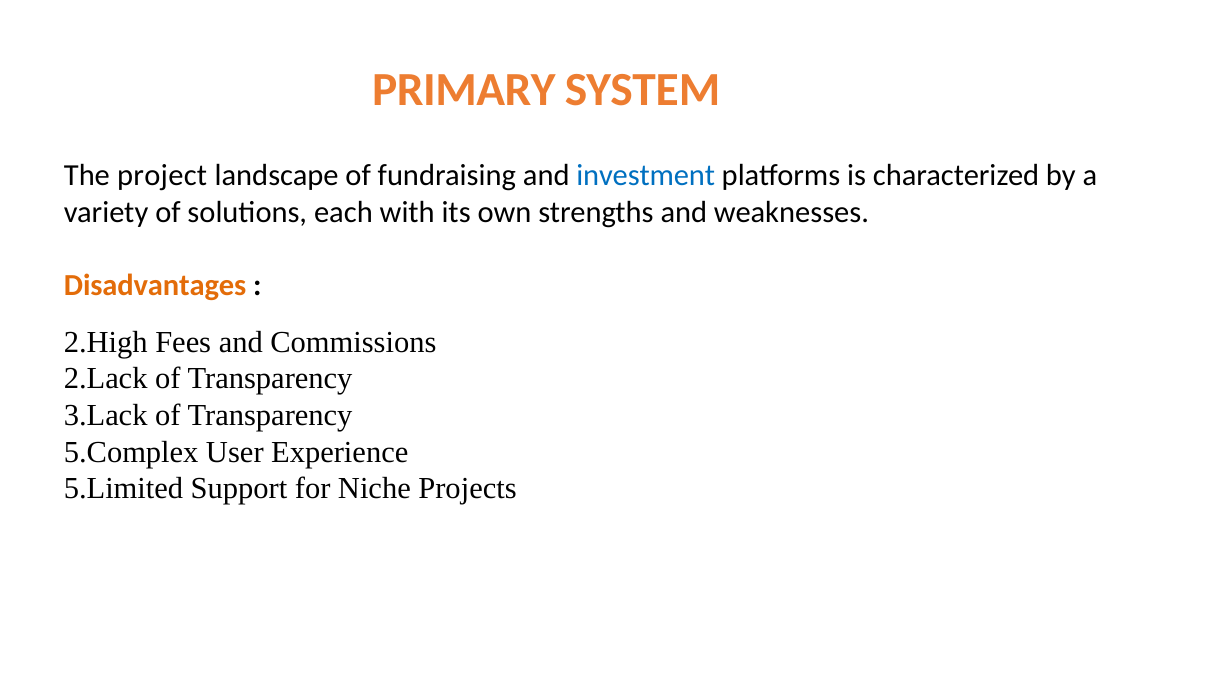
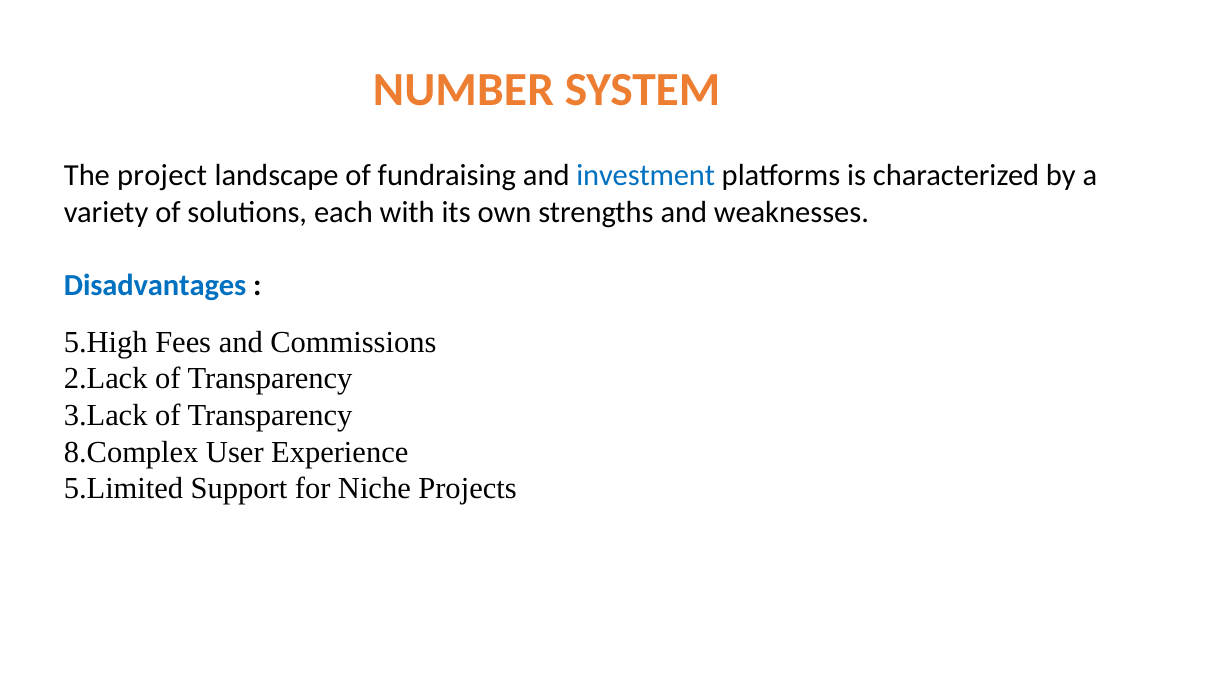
PRIMARY: PRIMARY -> NUMBER (463, 90)
Disadvantages colour: orange -> blue (155, 286)
2.High: 2.High -> 5.High (106, 342)
5.Complex: 5.Complex -> 8.Complex (131, 452)
